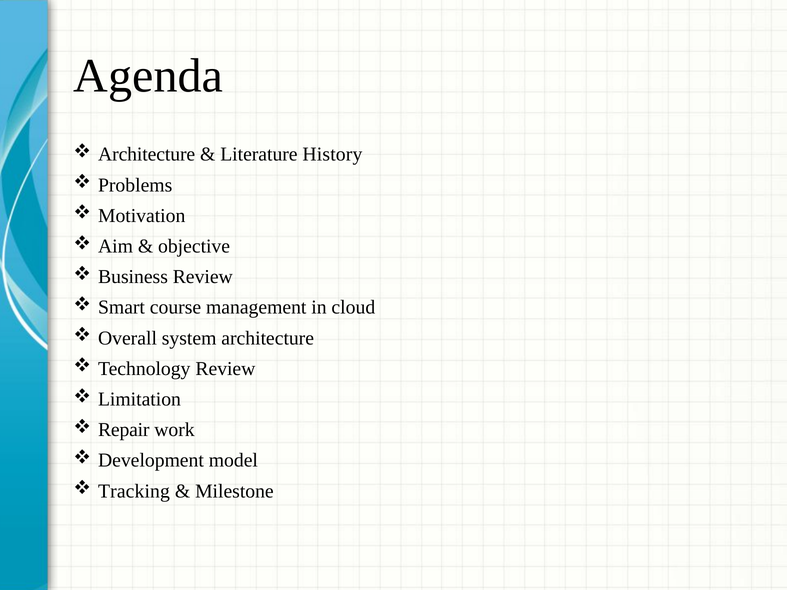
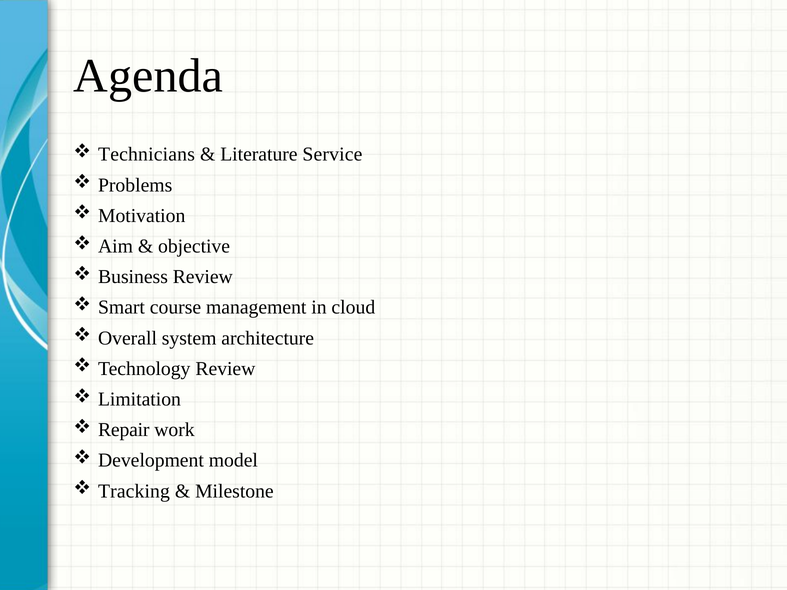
Architecture: Architecture -> Technicians (146, 155)
History: History -> Service (332, 155)
